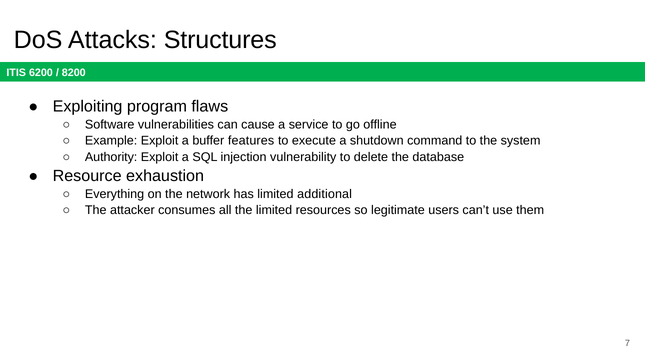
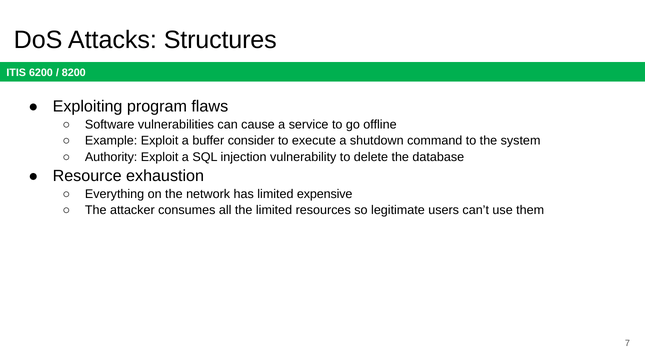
features: features -> consider (251, 141)
additional: additional -> expensive (325, 194)
